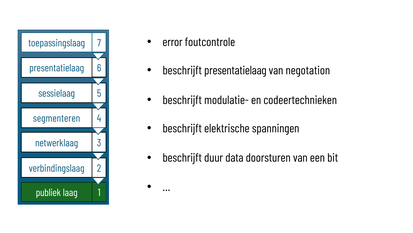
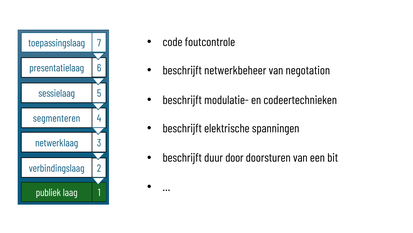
error: error -> code (173, 42)
beschrijft presentatielaag: presentatielaag -> netwerkbeheer (235, 70)
data: data -> door (234, 158)
